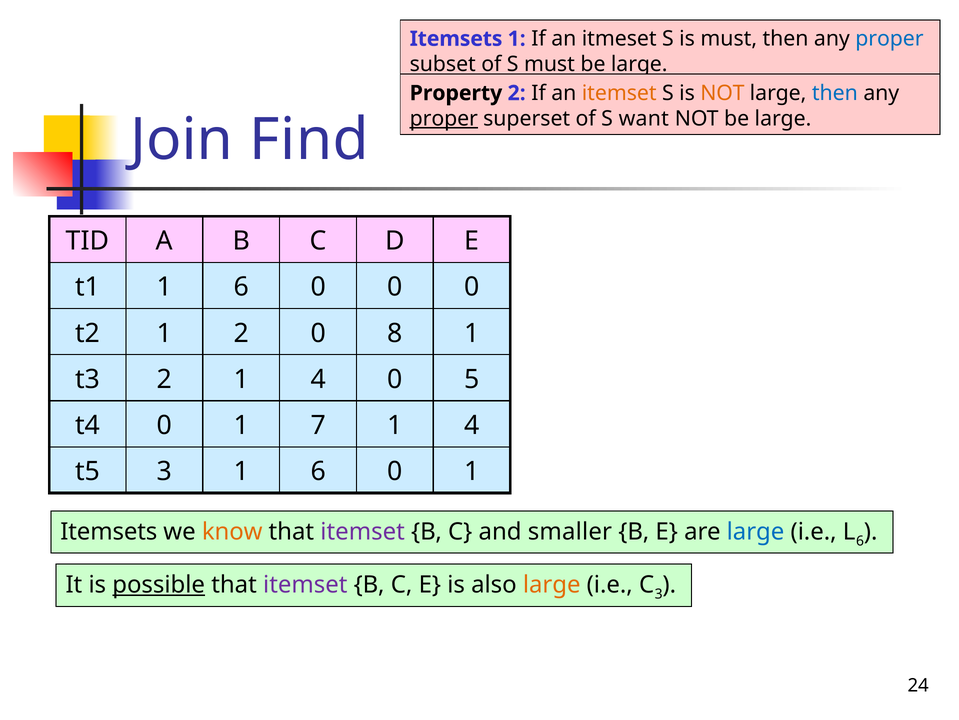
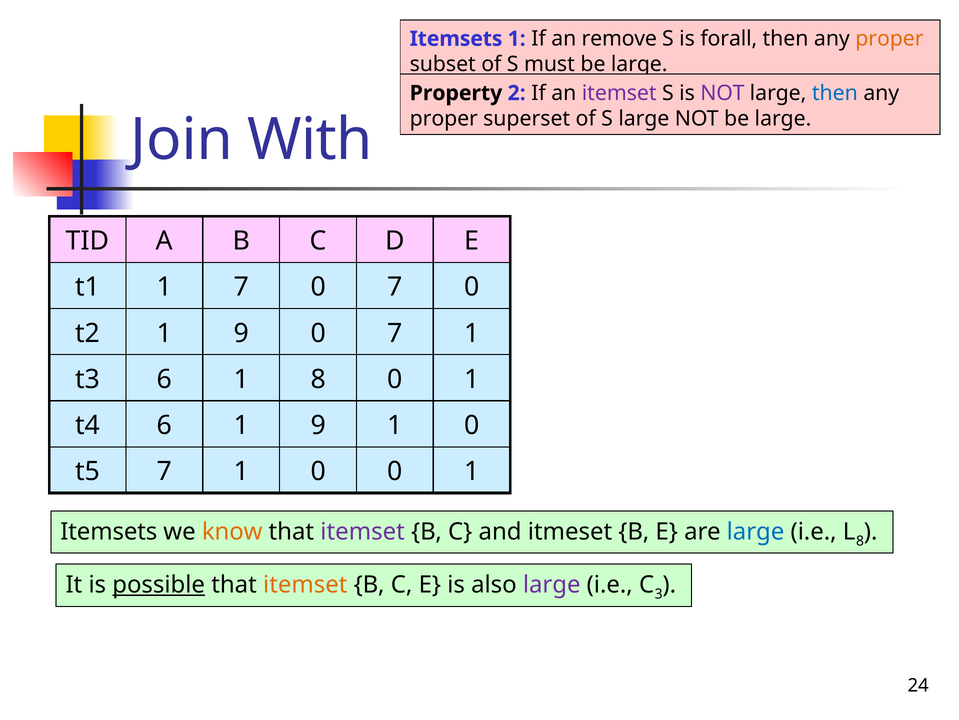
itmeset: itmeset -> remove (619, 39)
is must: must -> forall (729, 39)
proper colour: blue -> orange (889, 39)
itemset colour: orange -> purple (619, 93)
NOT colour: orange -> purple (722, 93)
proper underline: present -> none (444, 119)
S want: want -> large (644, 119)
Find: Find -> With (310, 140)
t1 1 6: 6 -> 7 (241, 287)
0: 0 -> 7 (395, 287)
t2 1 2: 2 -> 9 (241, 333)
8: 8 -> 7 (395, 333)
t3 2: 2 -> 6 (164, 379)
4: 4 -> 8 (318, 379)
5: 5 -> 1 (472, 379)
t4 0: 0 -> 6 (164, 425)
7: 7 -> 9 (318, 425)
4: 4 -> 0 (472, 425)
t5 3: 3 -> 7 (164, 471)
6: 6 -> 0 (318, 471)
smaller: smaller -> itmeset (570, 531)
6: 6 -> 8 (860, 541)
itemset colour: purple -> orange (305, 584)
large colour: orange -> purple (552, 584)
